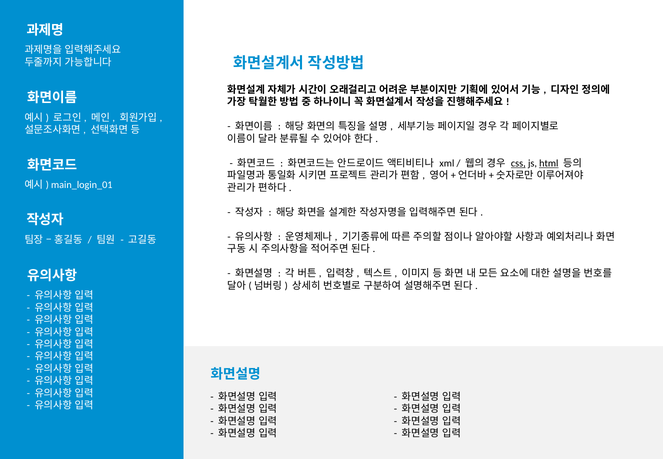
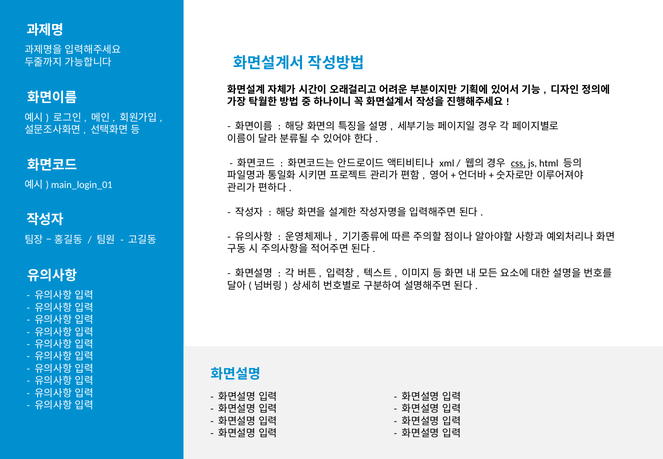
html underline: present -> none (549, 163)
